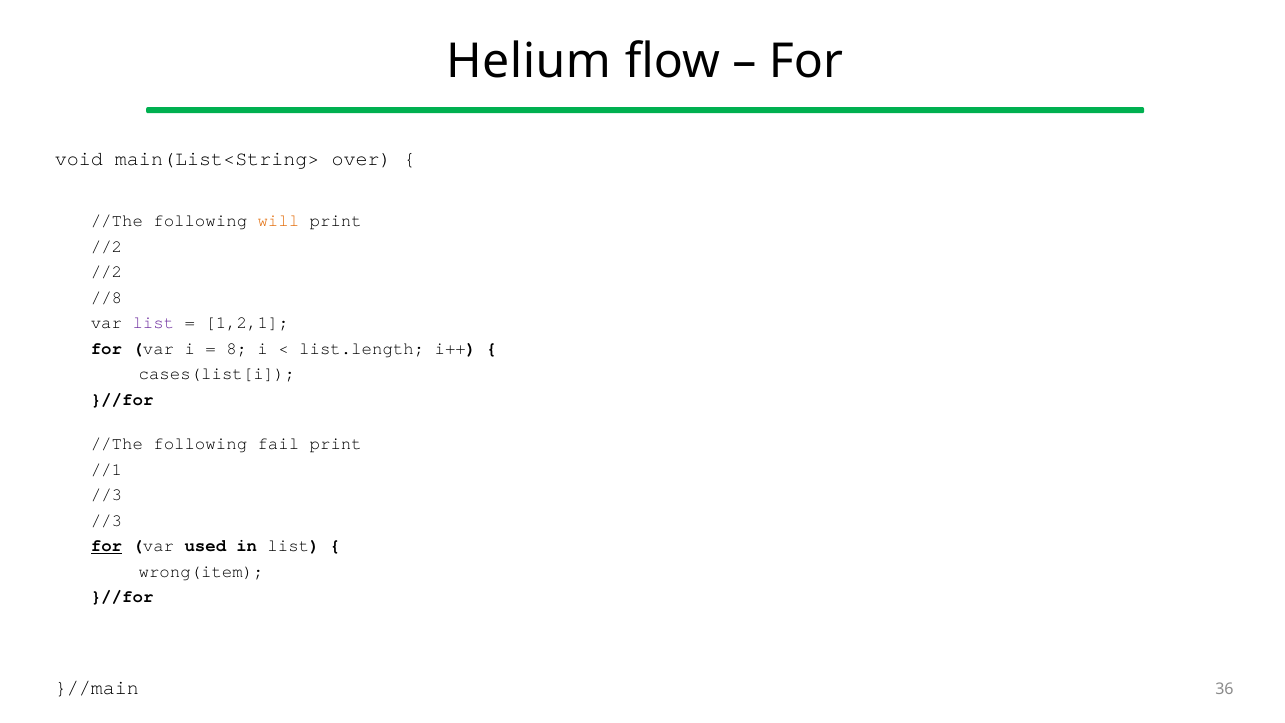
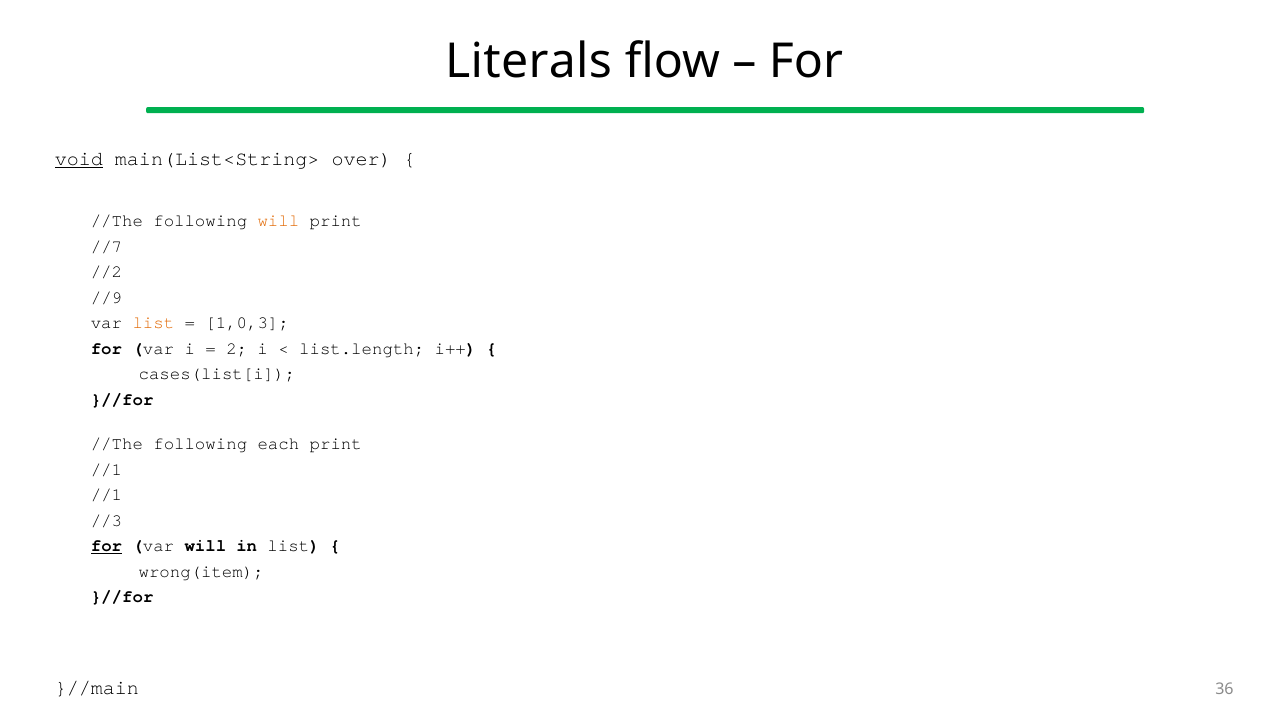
Helium: Helium -> Literals (529, 62)
void underline: none -> present (79, 159)
//2: //2 -> //7 (107, 247)
//8: //8 -> //9 (107, 298)
list colour: purple -> orange (153, 323)
1,2,1: 1,2,1 -> 1,0,3 (247, 323)
8: 8 -> 2 (237, 349)
fail: fail -> each (278, 444)
//3: //3 -> //1 (107, 495)
var used: used -> will (205, 546)
